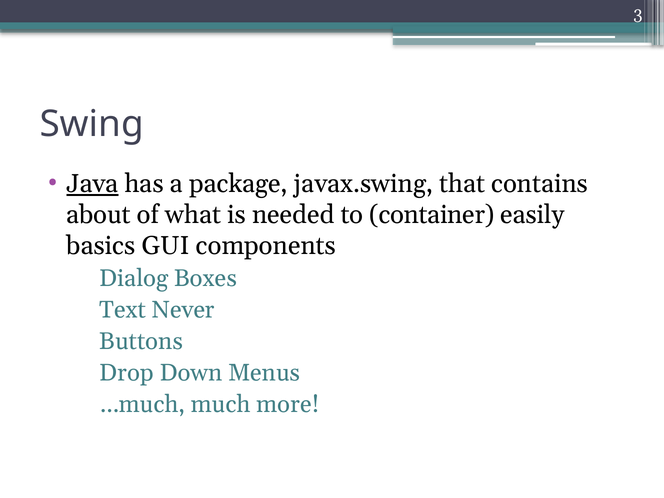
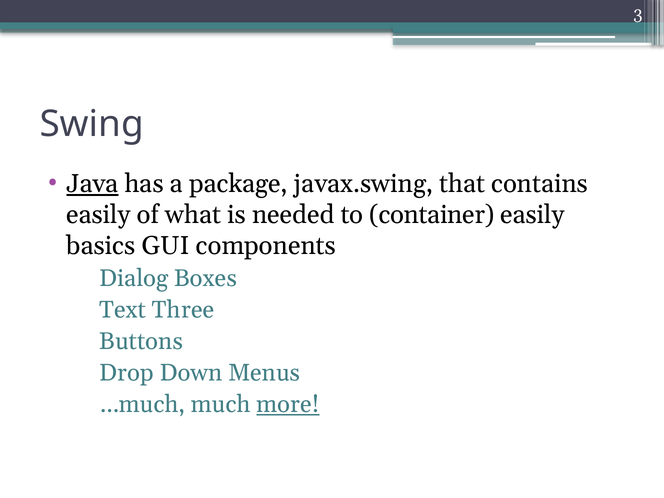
about: about -> easily (98, 215)
Never: Never -> Three (183, 310)
more underline: none -> present (288, 405)
